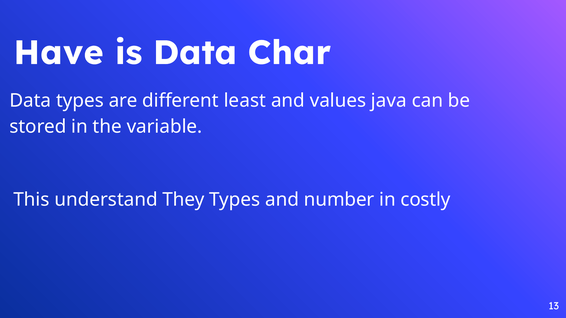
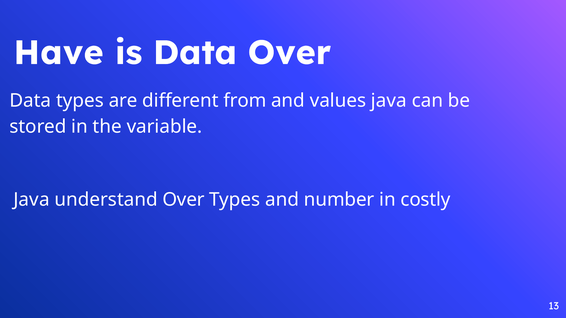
Data Char: Char -> Over (289, 53)
least: least -> from (245, 101)
This: This -> Java (31, 200)
understand They: They -> Over (184, 200)
